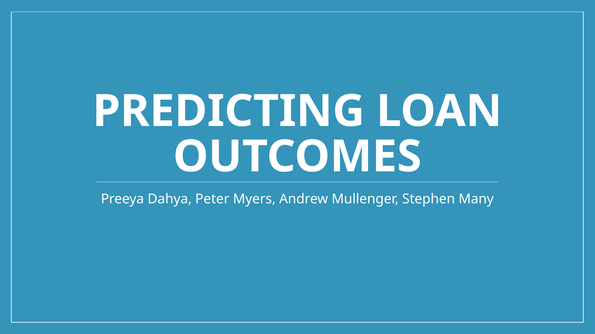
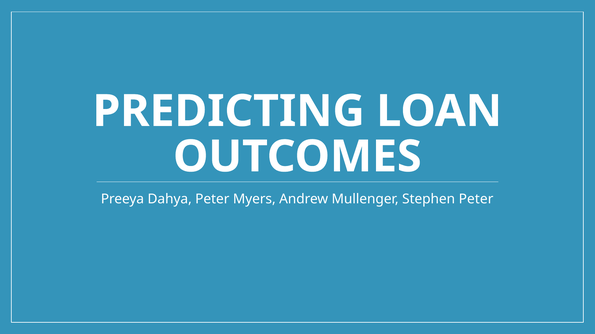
Stephen Many: Many -> Peter (476, 199)
